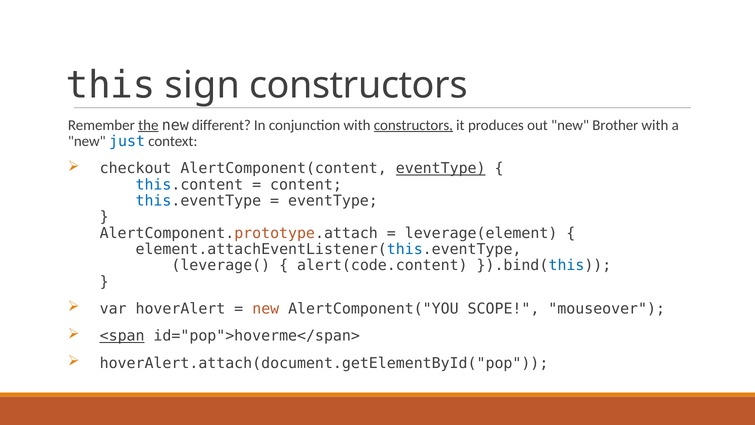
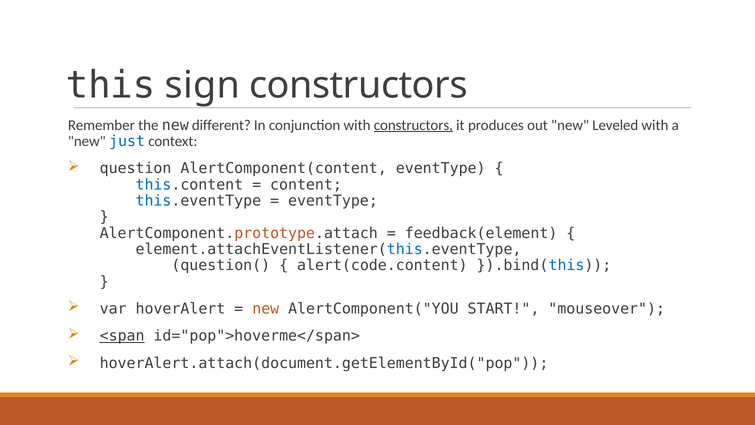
the underline: present -> none (148, 125)
Brother: Brother -> Leveled (615, 125)
checkout: checkout -> question (136, 168)
eventType underline: present -> none (441, 168)
leverage(element: leverage(element -> feedback(element (481, 233)
leverage(: leverage( -> question( (221, 265)
SCOPE: SCOPE -> START (504, 309)
